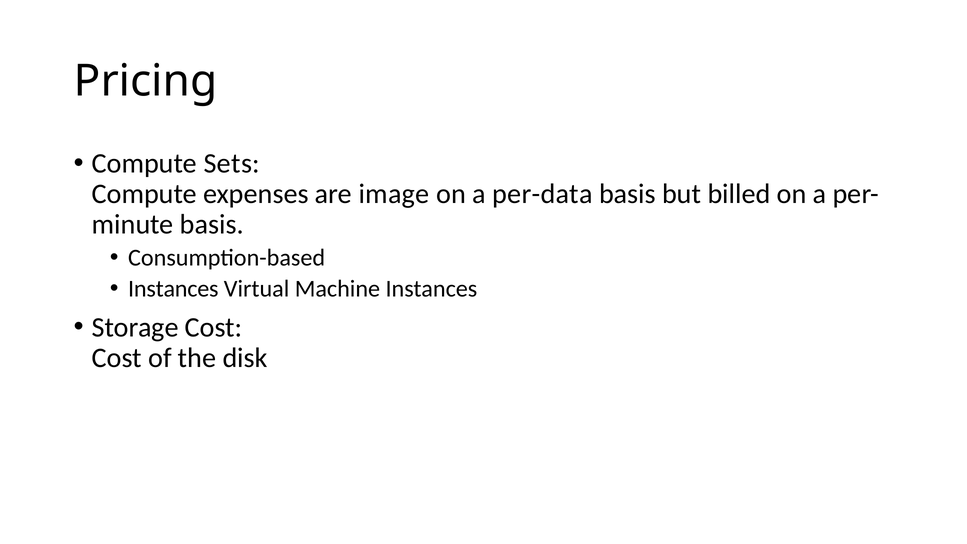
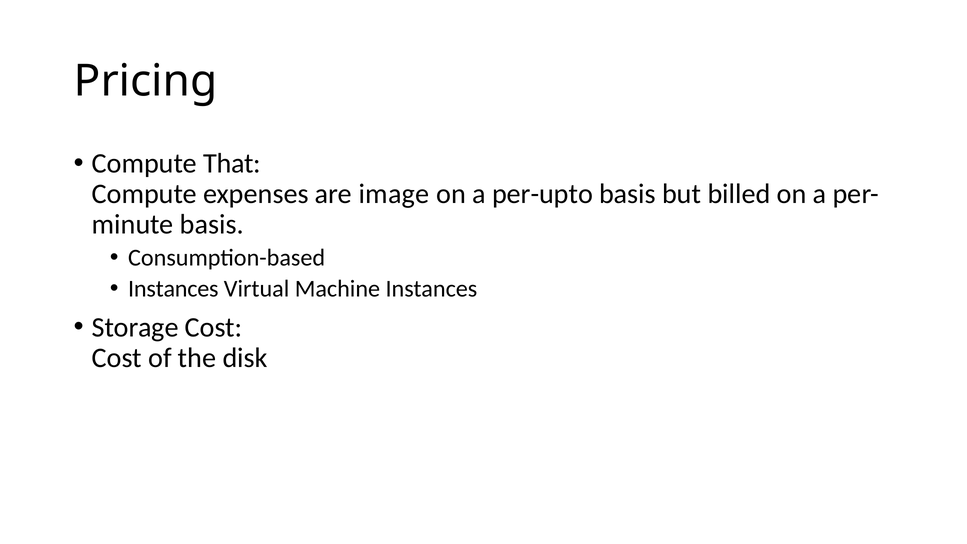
Sets: Sets -> That (232, 163)
per-data: per-data -> per-upto (543, 194)
